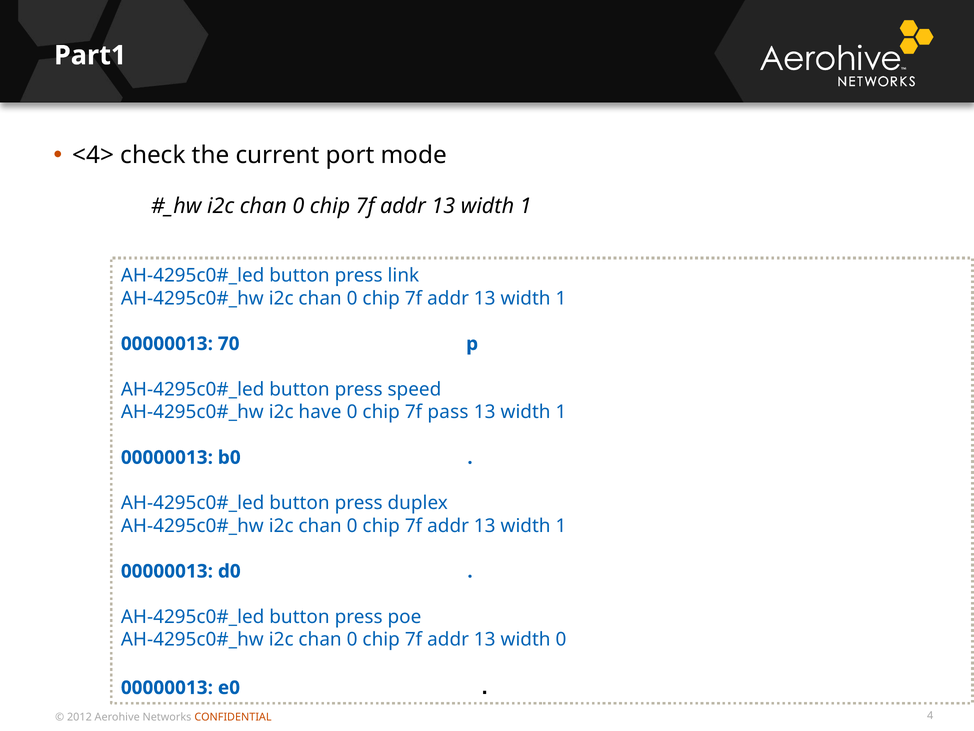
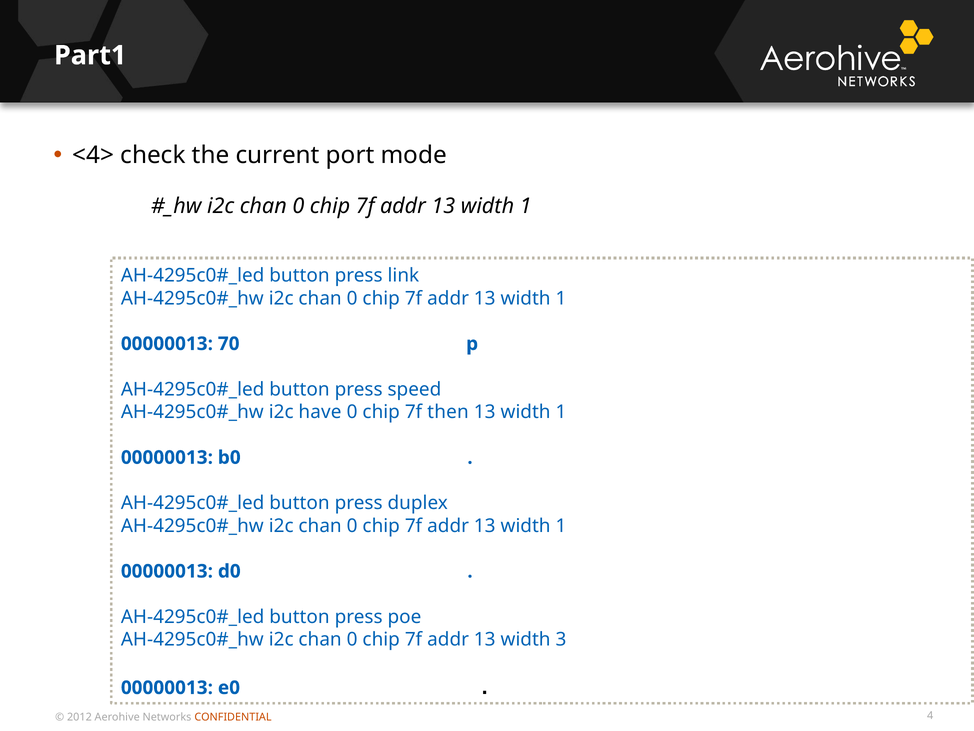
pass: pass -> then (448, 412)
width 0: 0 -> 3 (561, 639)
